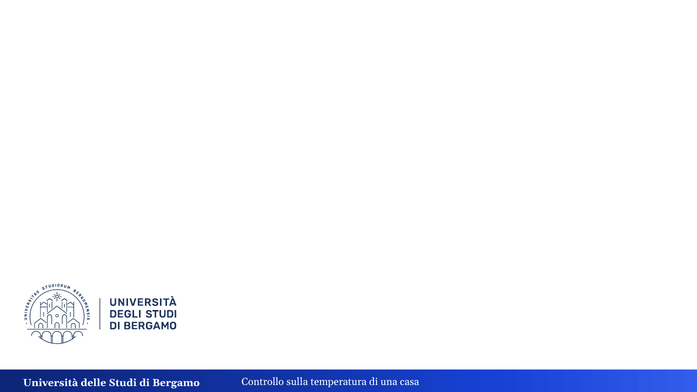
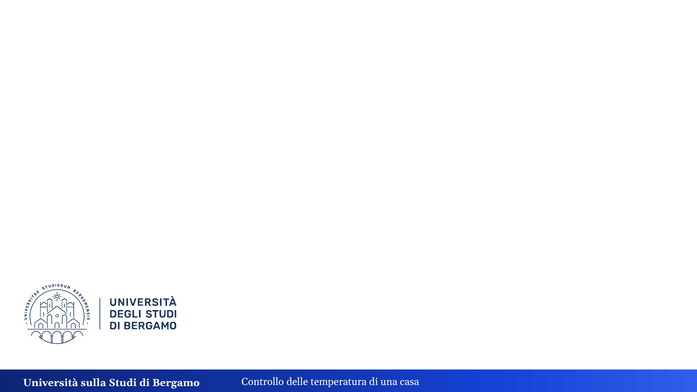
delle: delle -> sulla (93, 383)
sulla: sulla -> delle (297, 382)
